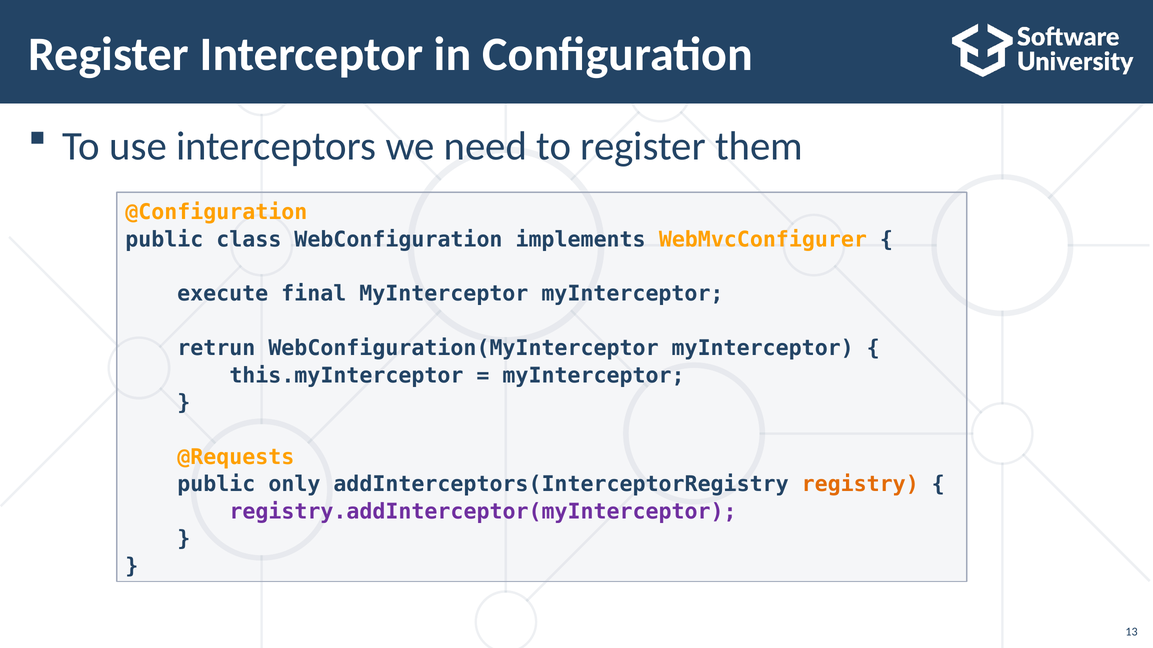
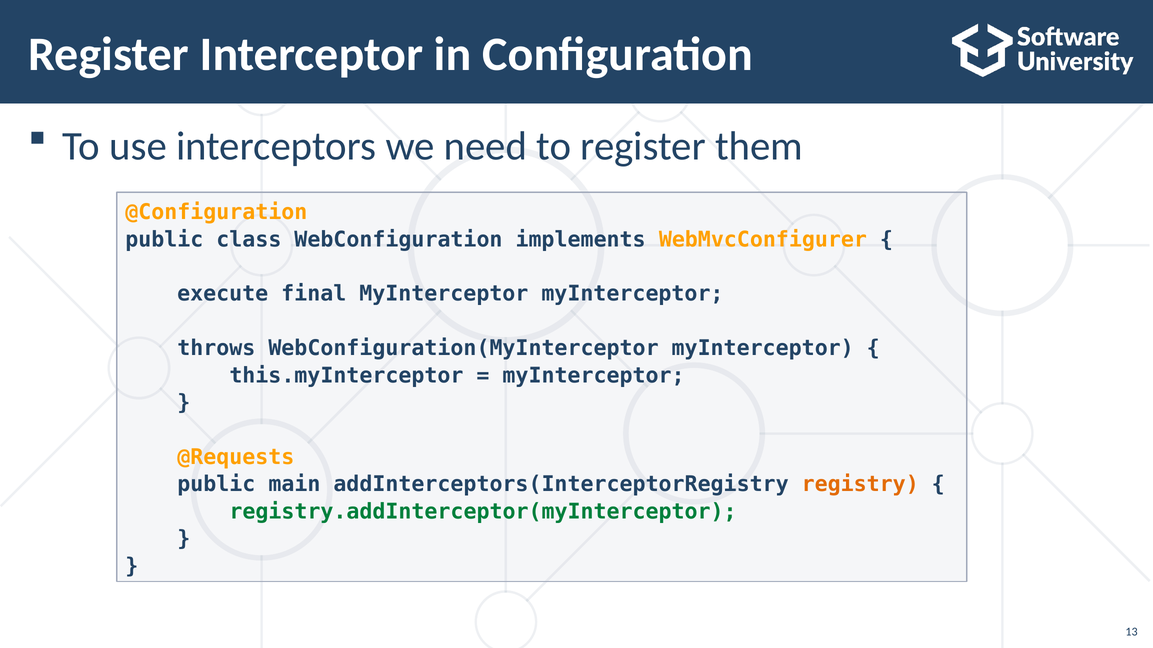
retrun: retrun -> throws (216, 349)
only: only -> main (294, 485)
registry.addInterceptor(myInterceptor colour: purple -> green (483, 512)
